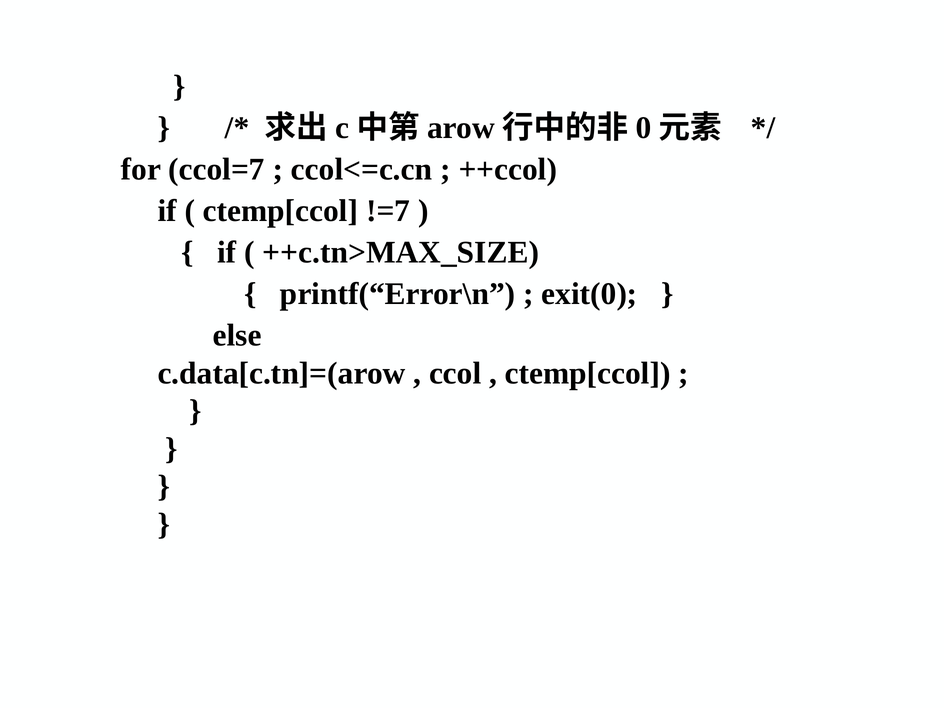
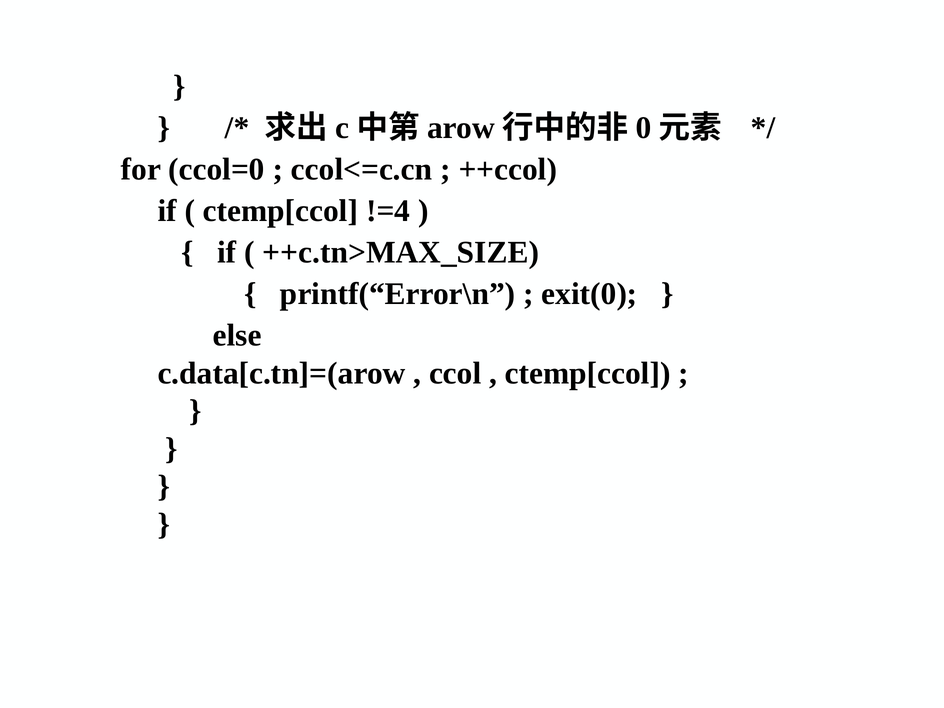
ccol=7: ccol=7 -> ccol=0 (216, 169)
!=7: !=7 -> !=4 (388, 211)
